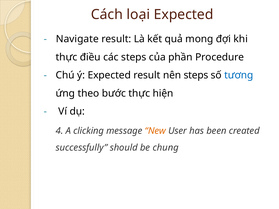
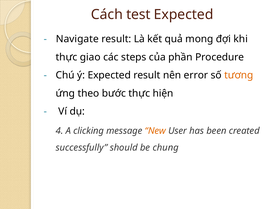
loại: loại -> test (138, 14)
điều: điều -> giao (90, 57)
nên steps: steps -> error (196, 75)
tương colour: blue -> orange (239, 75)
